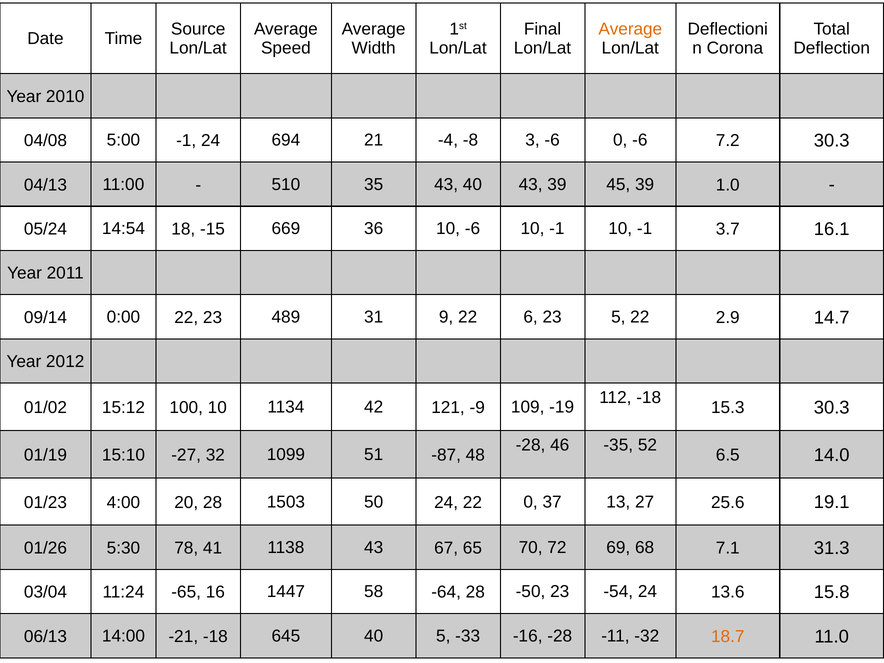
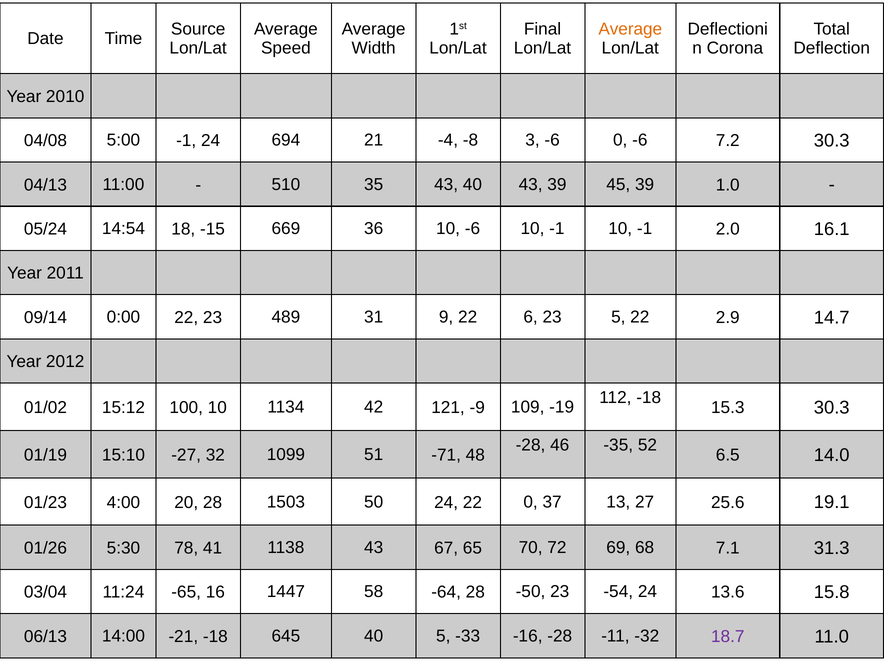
3.7: 3.7 -> 2.0 (728, 229)
-87: -87 -> -71 (446, 455)
18.7 colour: orange -> purple (728, 636)
